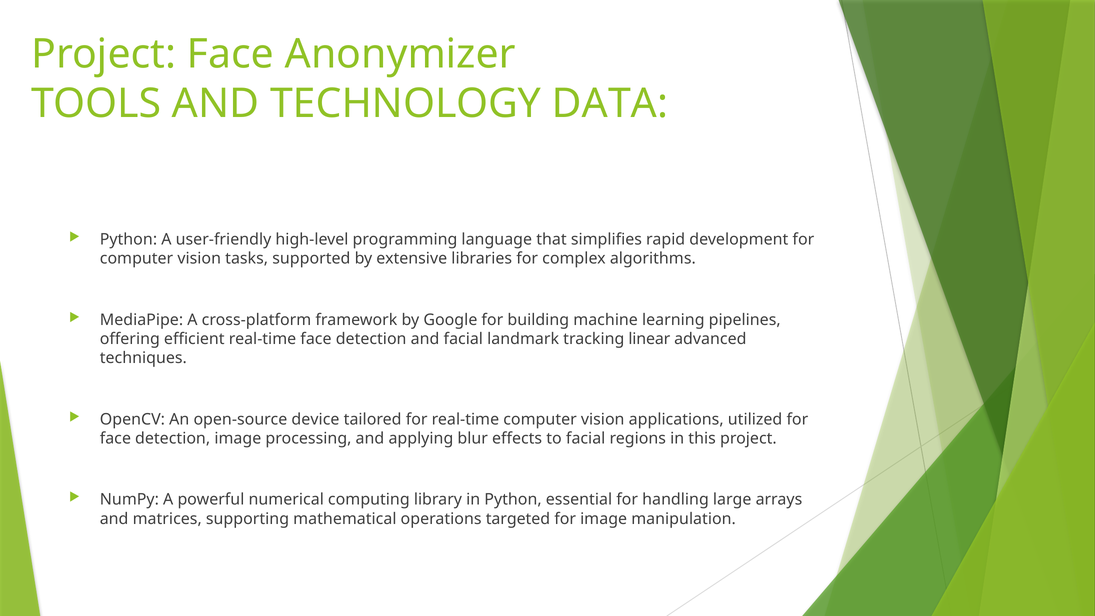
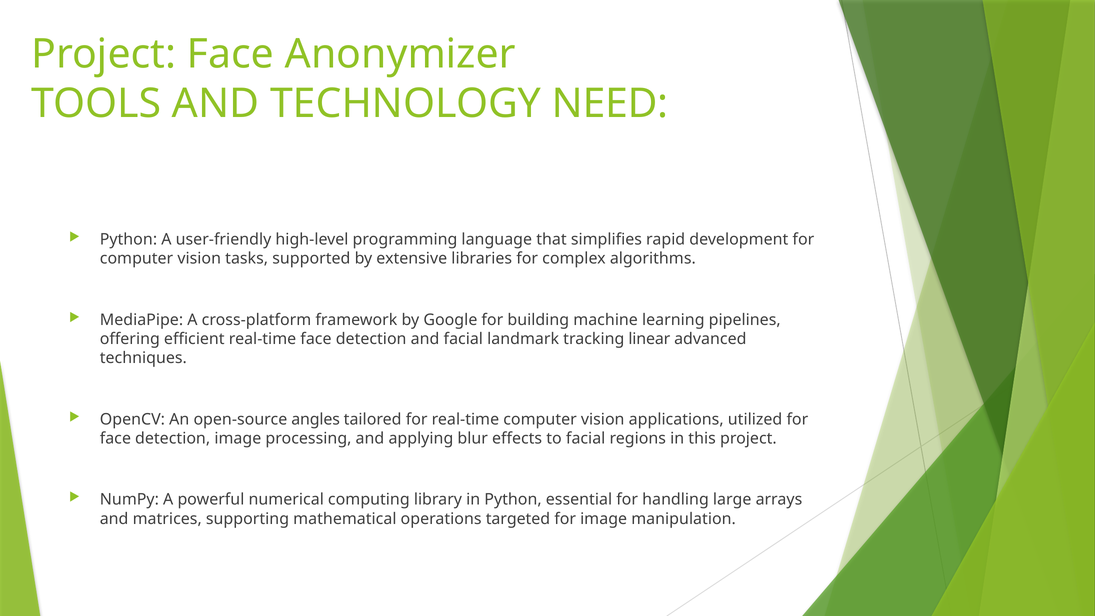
DATA: DATA -> NEED (610, 104)
device: device -> angles (316, 419)
